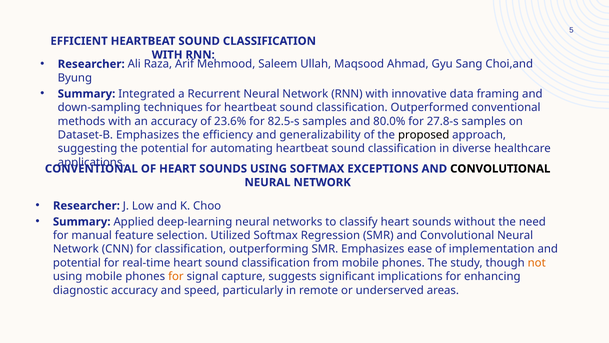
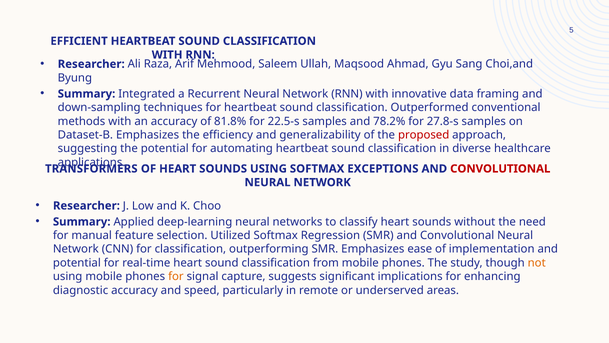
23.6%: 23.6% -> 81.8% (230, 121)
82.5-s: 82.5-s -> 22.5-s (284, 121)
80.0%: 80.0% -> 78.2% (389, 121)
proposed colour: black -> red (424, 135)
CONVENTIONAL: CONVENTIONAL -> TRANSFORMERS (91, 169)
CONVOLUTIONAL colour: black -> red (500, 169)
